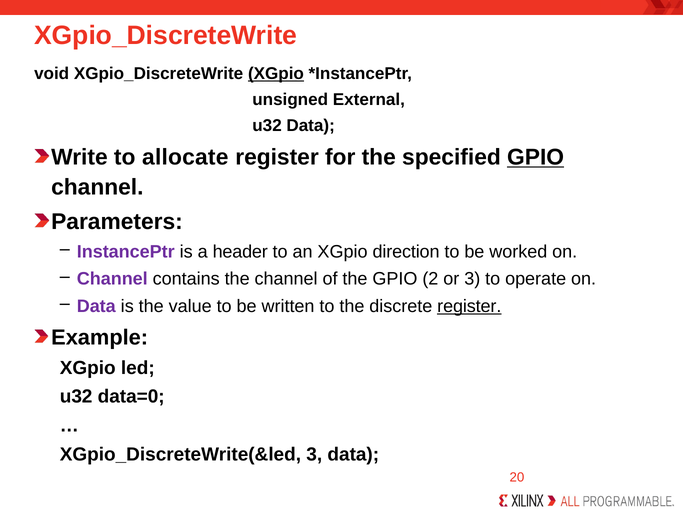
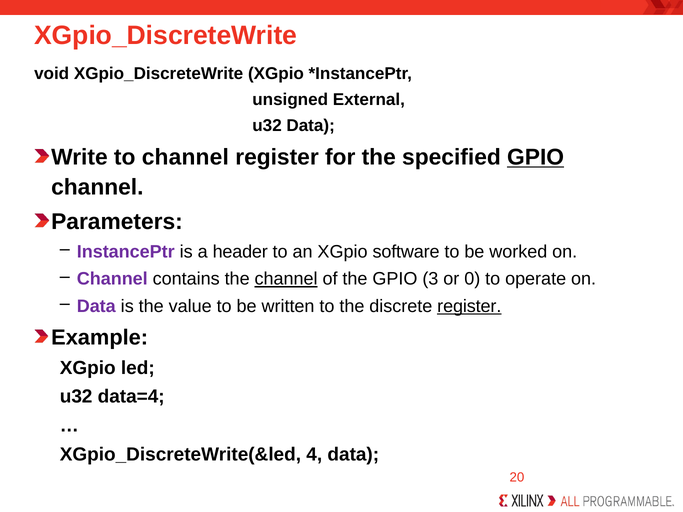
XGpio underline: present -> none (276, 74)
to allocate: allocate -> channel (185, 157)
direction: direction -> software (406, 252)
channel underline: none -> present (286, 279)
2: 2 -> 3 (430, 279)
or 3: 3 -> 0 (472, 279)
data=0: data=0 -> data=4 (131, 397)
XGpio_DiscreteWrite(&led 3: 3 -> 4 (314, 454)
